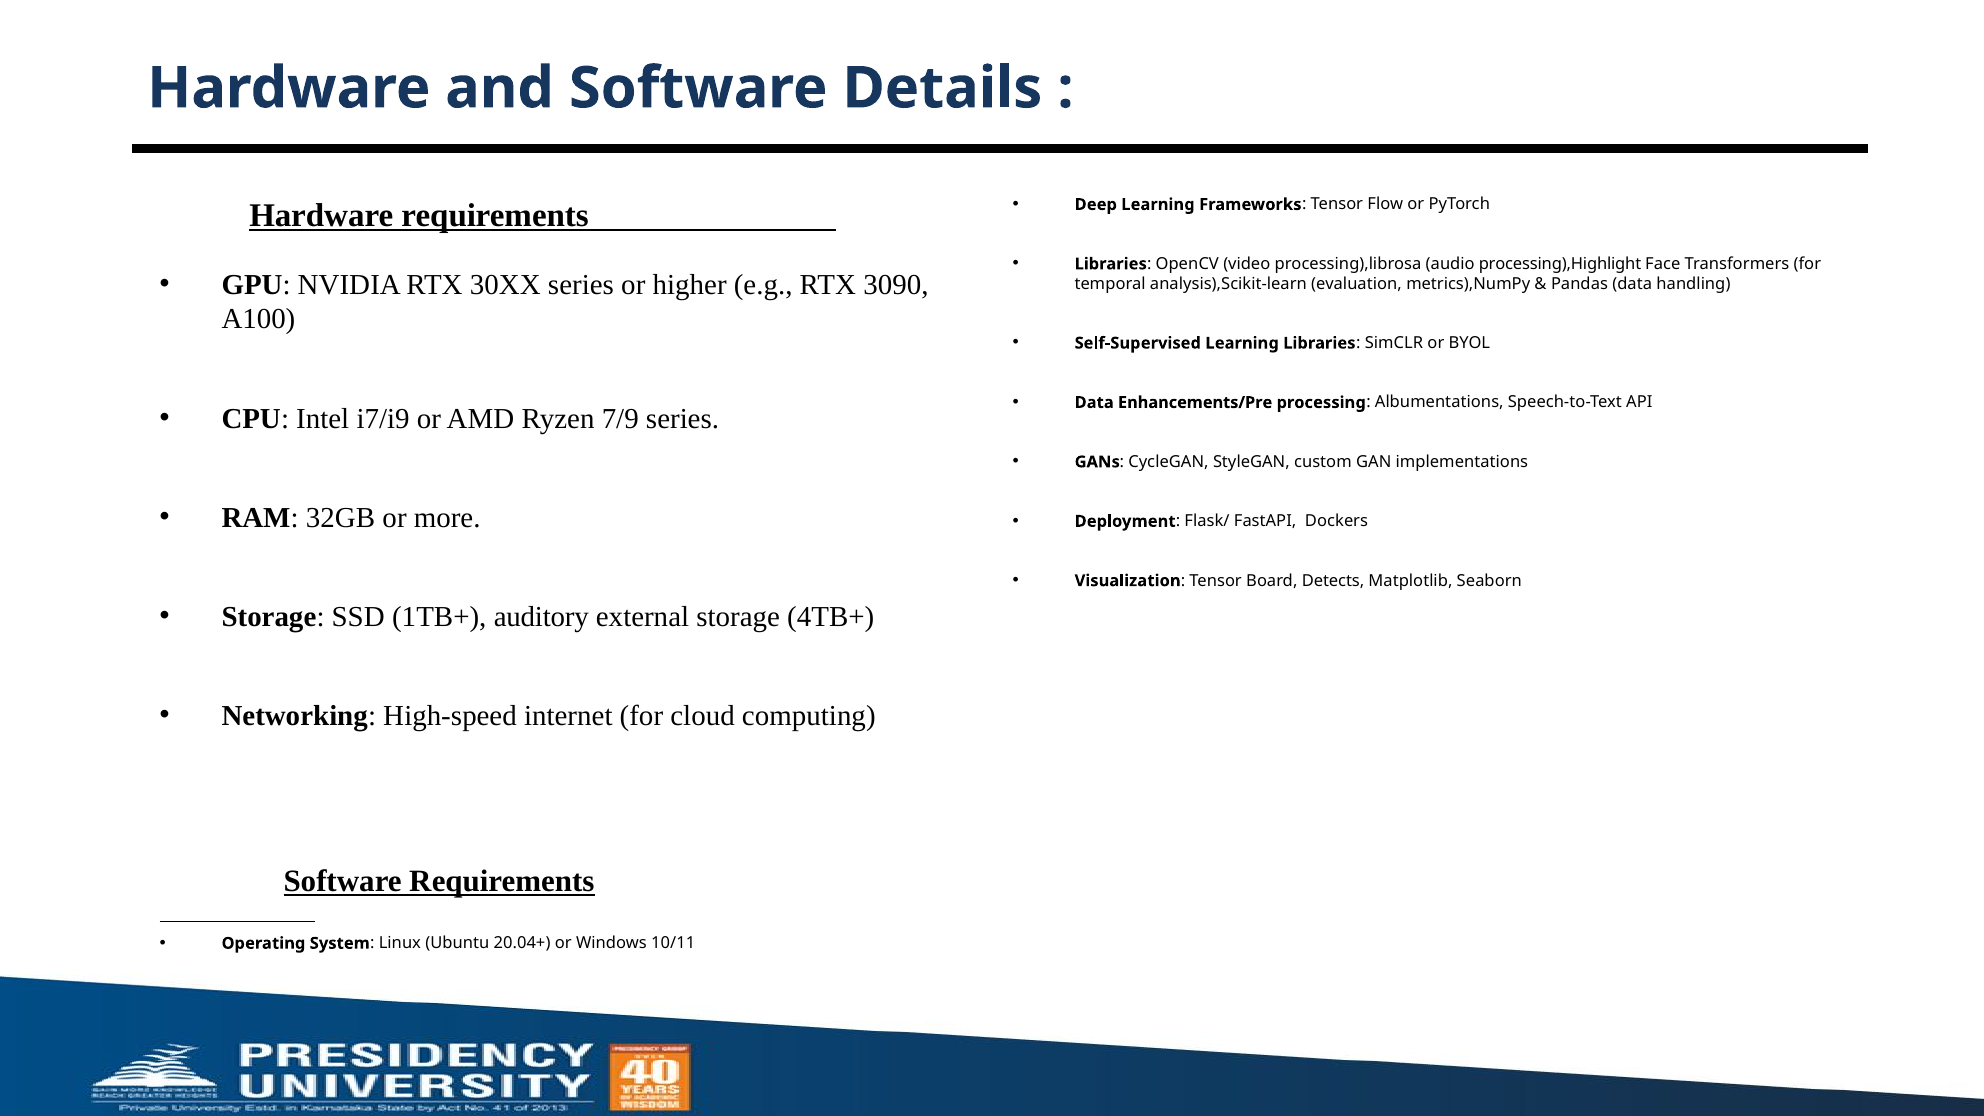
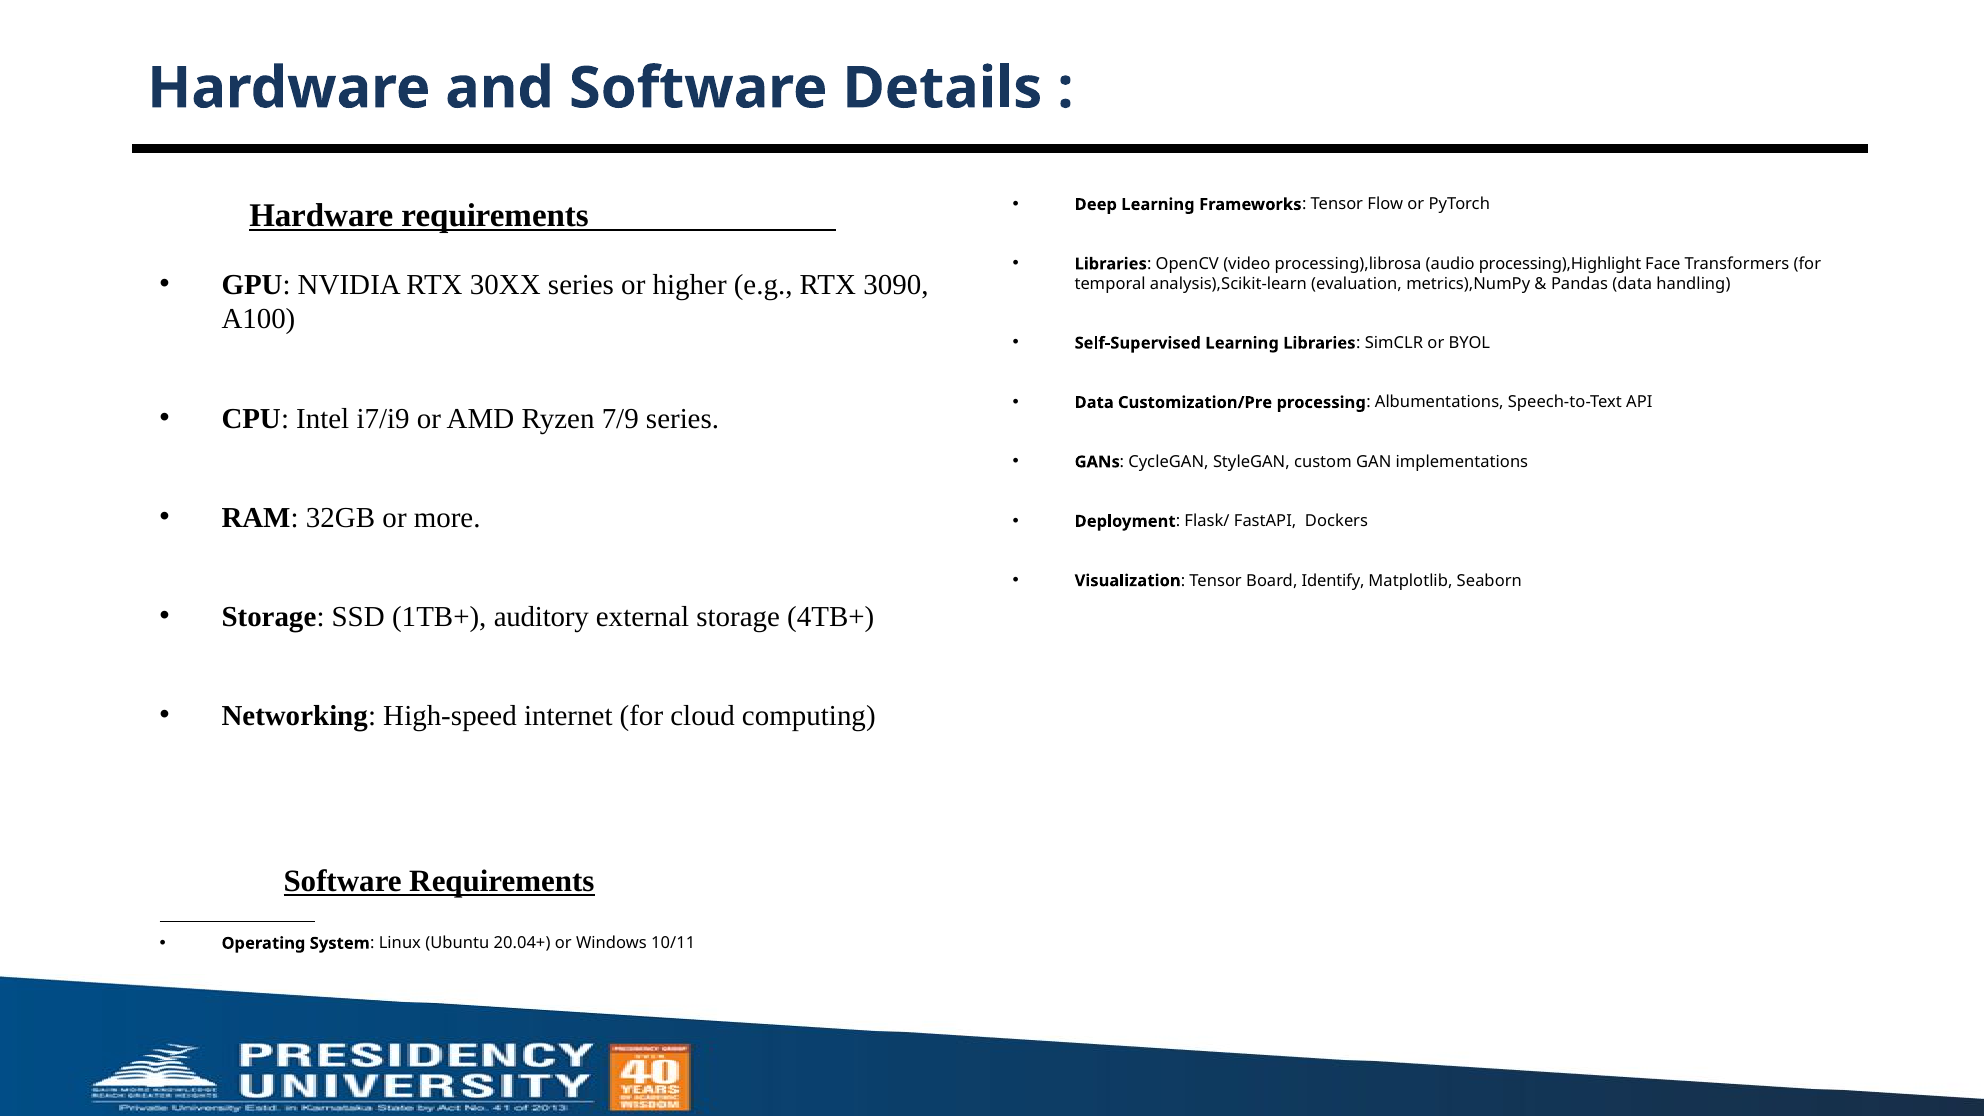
Enhancements/Pre: Enhancements/Pre -> Customization/Pre (1195, 403)
Detects: Detects -> Identify (1333, 581)
